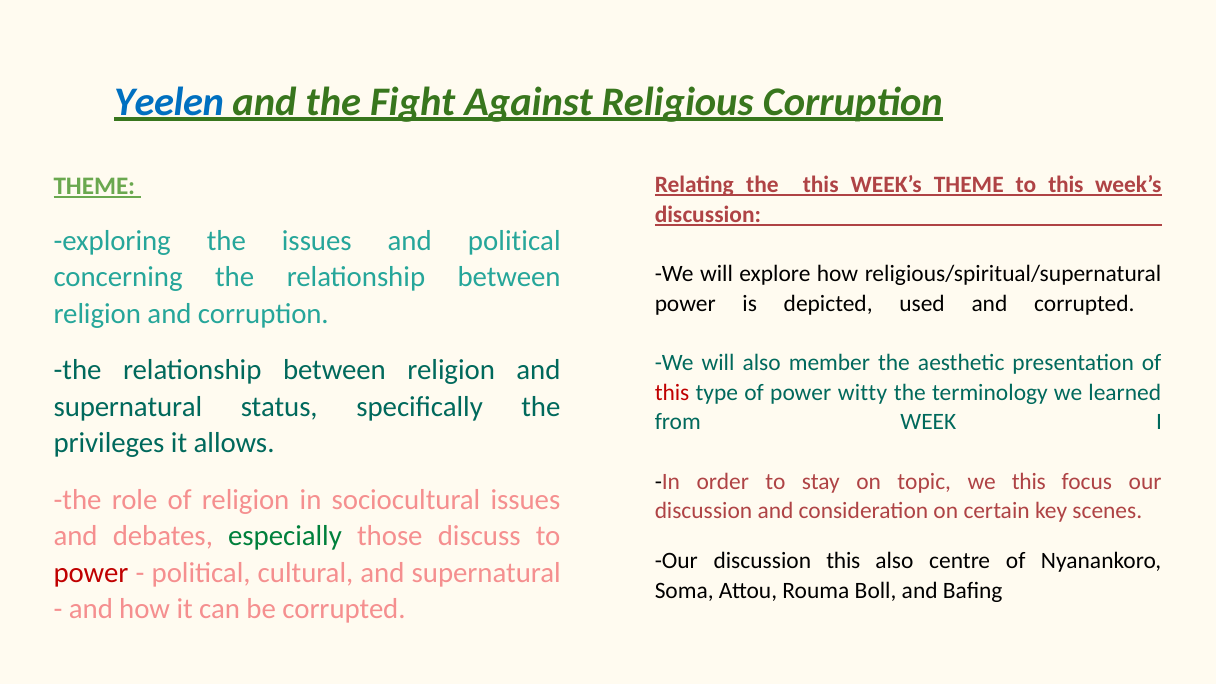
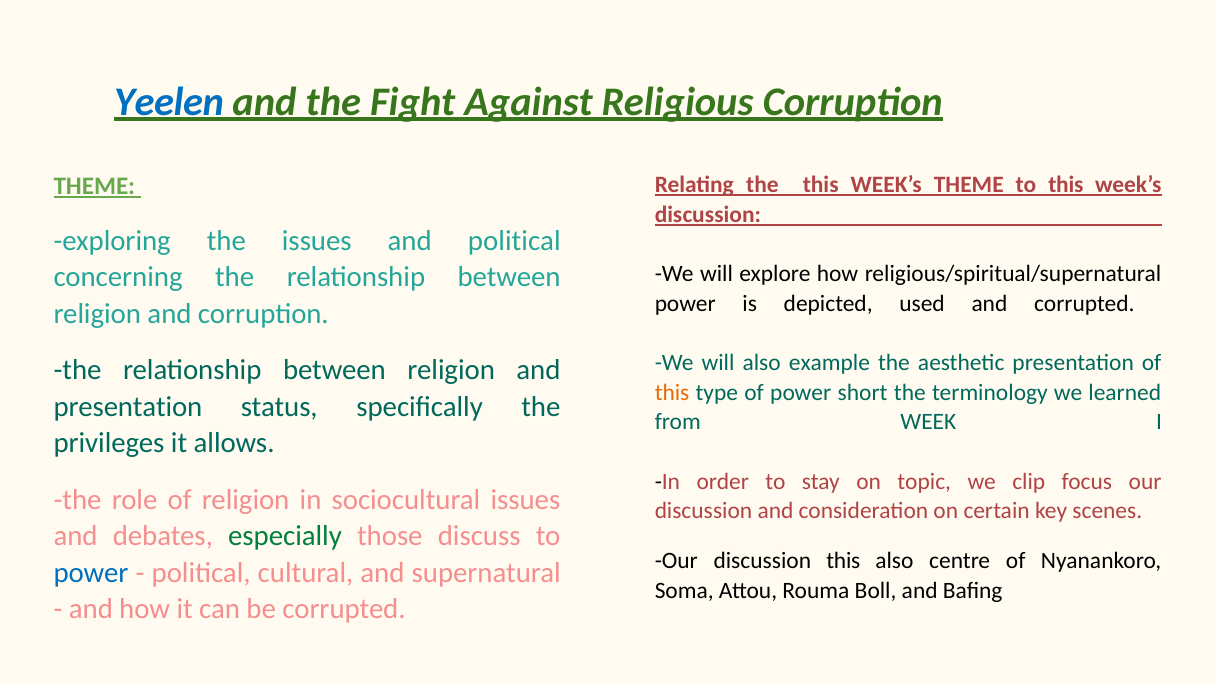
member: member -> example (829, 363)
this colour: red -> orange (672, 393)
witty: witty -> short (863, 393)
supernatural: supernatural -> presentation (128, 407)
we this: this -> clip (1029, 482)
power colour: red -> blue (91, 573)
